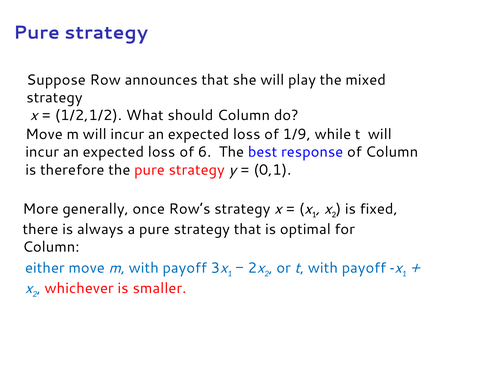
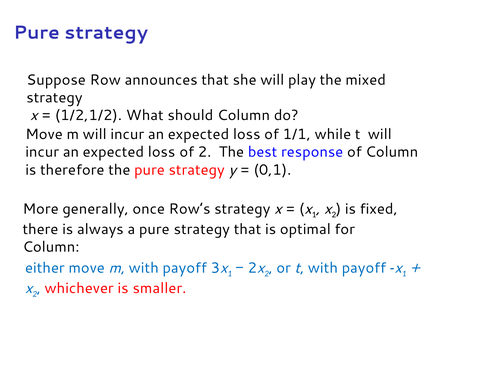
1/9: 1/9 -> 1/1 (297, 134)
of 6: 6 -> 2 (205, 152)
